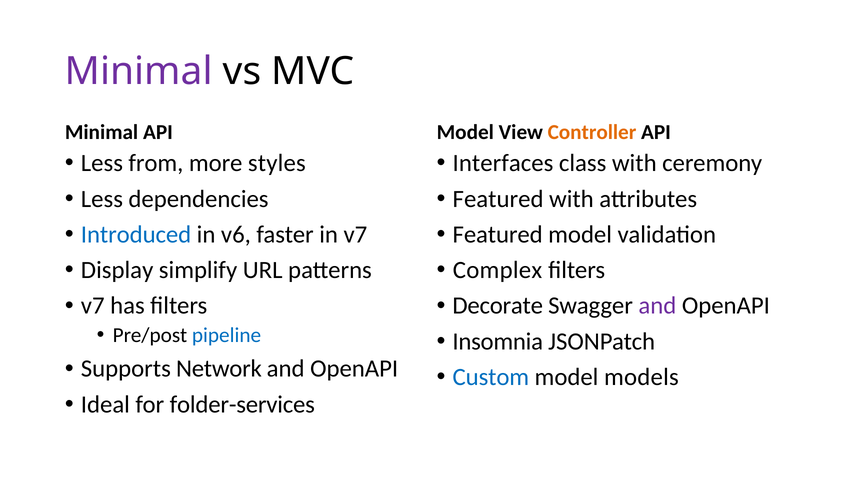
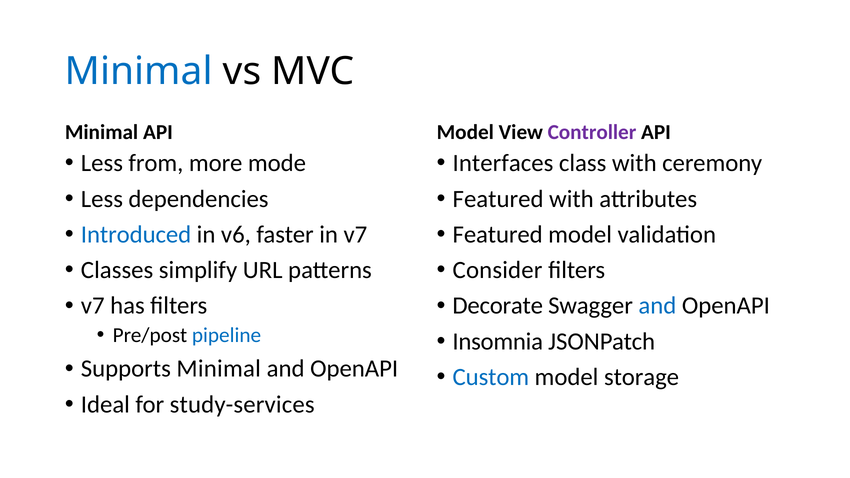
Minimal colour: purple -> blue (139, 71)
Controller colour: orange -> purple (592, 132)
styles: styles -> mode (277, 163)
Display: Display -> Classes (117, 270)
Complex: Complex -> Consider (498, 270)
and colour: purple -> blue (657, 306)
Supports Network: Network -> Minimal (219, 369)
models: models -> storage (642, 377)
folder-services: folder-services -> study-services (242, 405)
